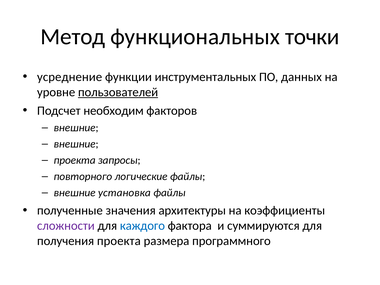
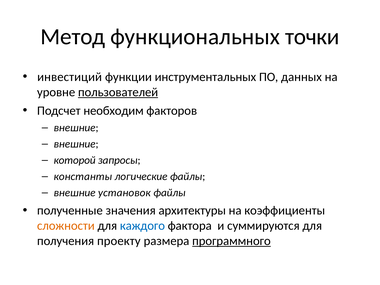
усреднение: усреднение -> инвестиций (70, 77)
проекта: проекта -> которой (75, 160)
повторного: повторного -> константы (83, 177)
установка: установка -> установок (124, 193)
сложности colour: purple -> orange (66, 226)
получения проекта: проекта -> проекту (119, 241)
программного underline: none -> present (231, 241)
